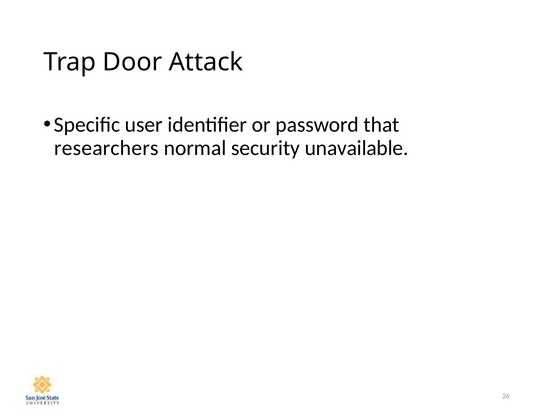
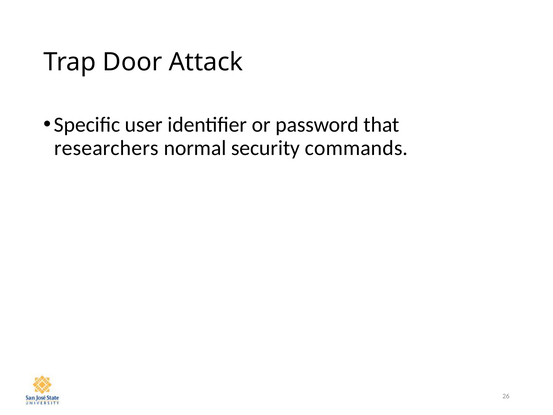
unavailable: unavailable -> commands (356, 148)
